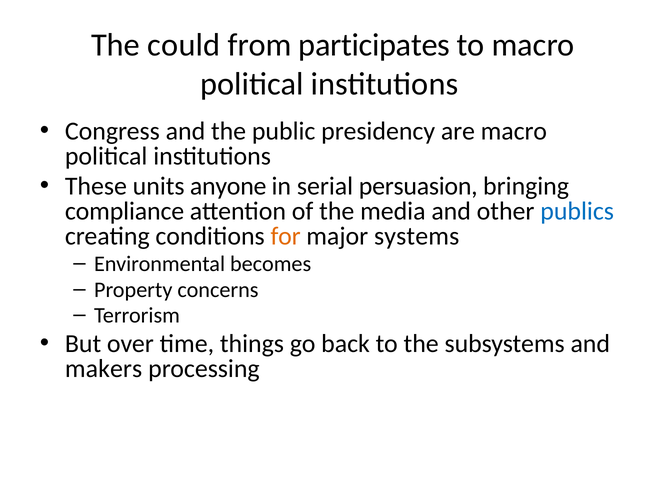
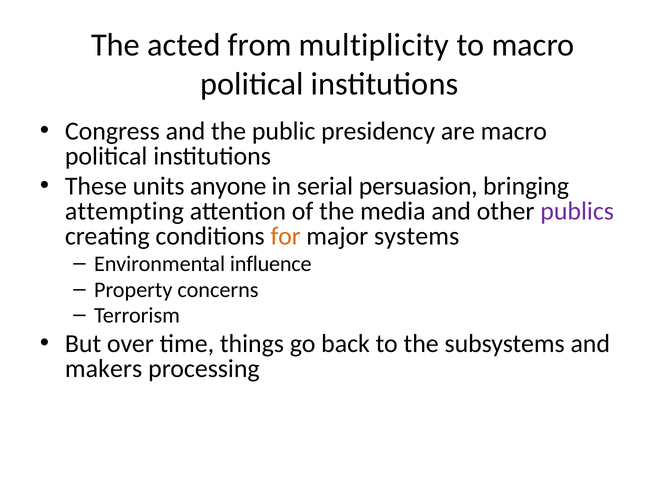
could: could -> acted (184, 45)
participates: participates -> multiplicity (374, 45)
compliance: compliance -> attempting (124, 211)
publics colour: blue -> purple (577, 211)
becomes: becomes -> influence (271, 264)
